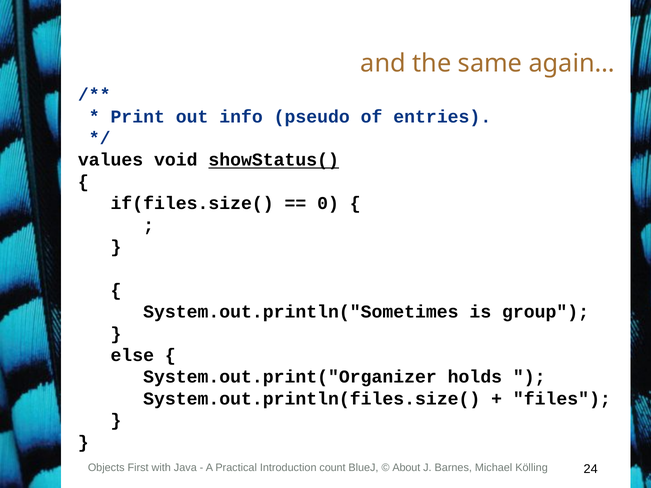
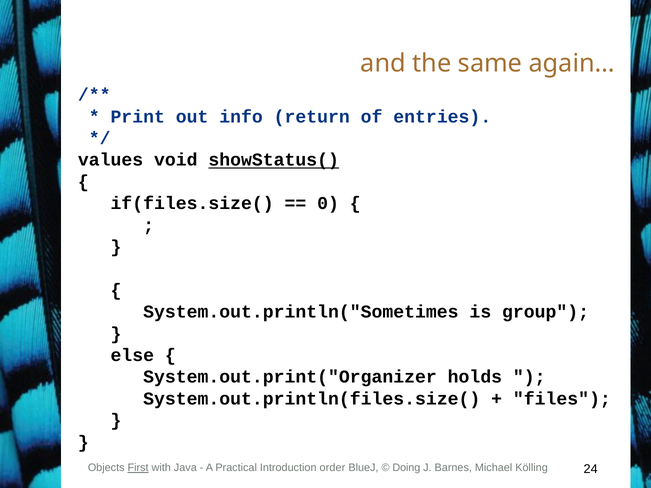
pseudo: pseudo -> return (312, 117)
First underline: none -> present (138, 468)
count: count -> order (332, 468)
About: About -> Doing (406, 468)
